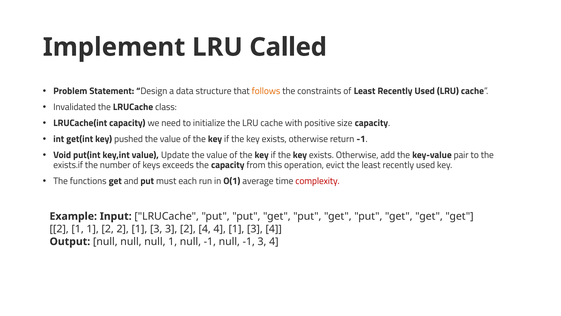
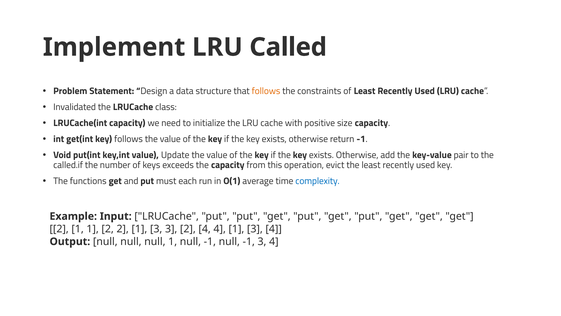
key pushed: pushed -> follows (129, 139)
exists.if: exists.if -> called.if (68, 165)
complexity colour: red -> blue (317, 181)
